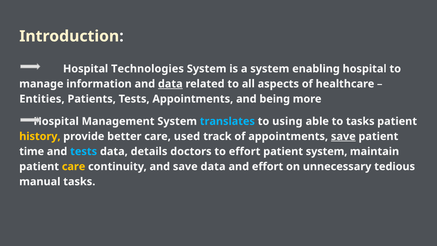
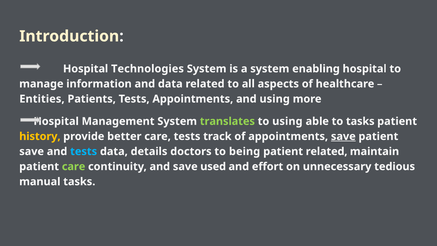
data underline: present -> none (170, 84)
and being: being -> using (275, 99)
translates colour: light blue -> light green (227, 121)
care used: used -> tests (187, 136)
time: time -> save (32, 151)
to effort: effort -> being (245, 151)
patient system: system -> related (327, 151)
care colour: yellow -> light green (74, 166)
save data: data -> used (213, 166)
